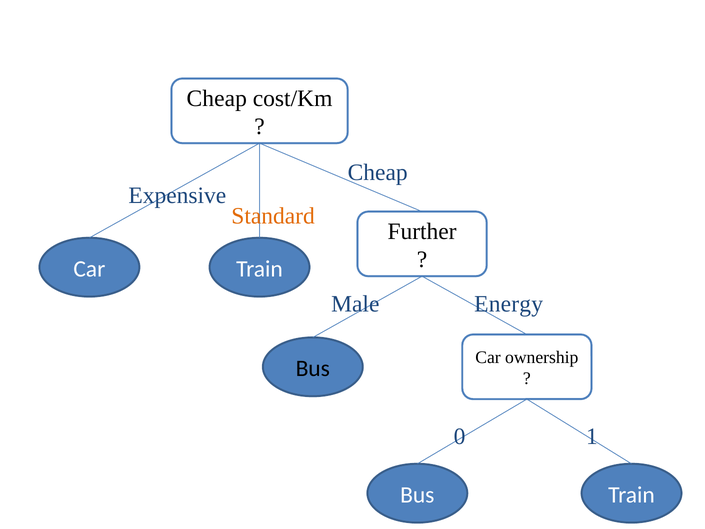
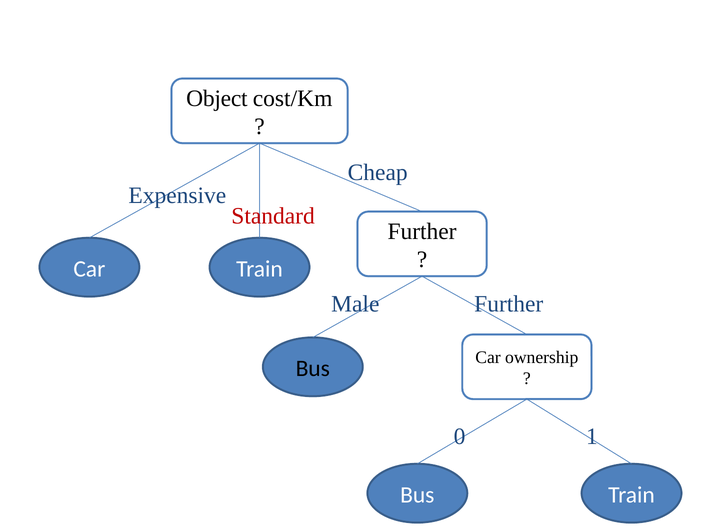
Cheap: Cheap -> Object (217, 98)
Standard colour: orange -> red (273, 216)
Male Energy: Energy -> Further (509, 304)
